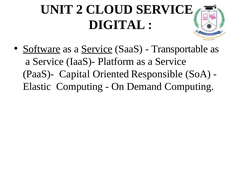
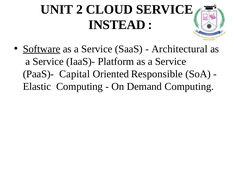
DIGITAL: DIGITAL -> INSTEAD (117, 25)
Service underline: present -> none (97, 49)
Transportable: Transportable -> Architectural (180, 49)
